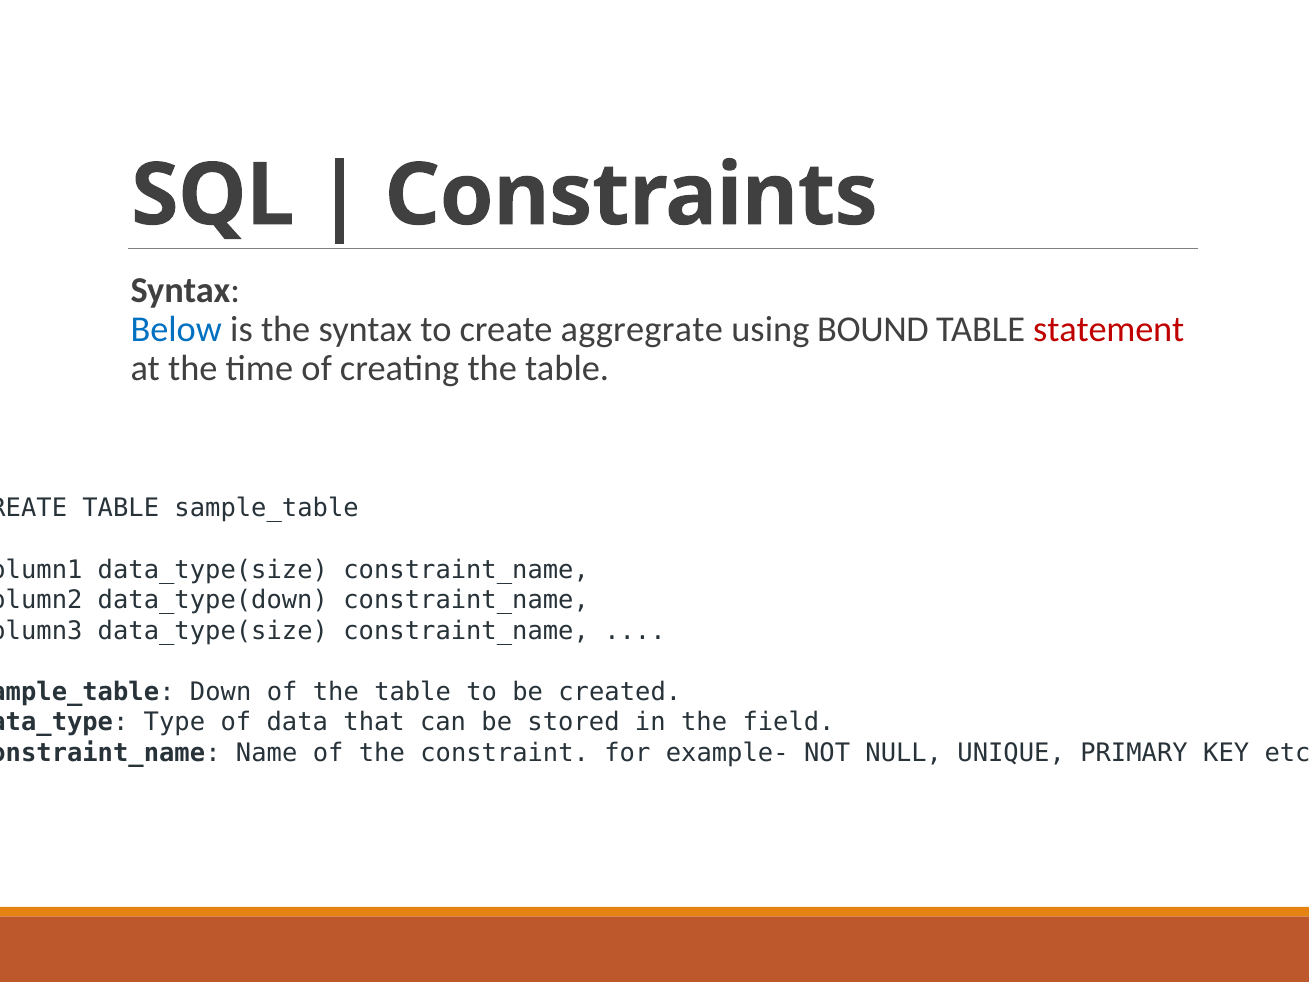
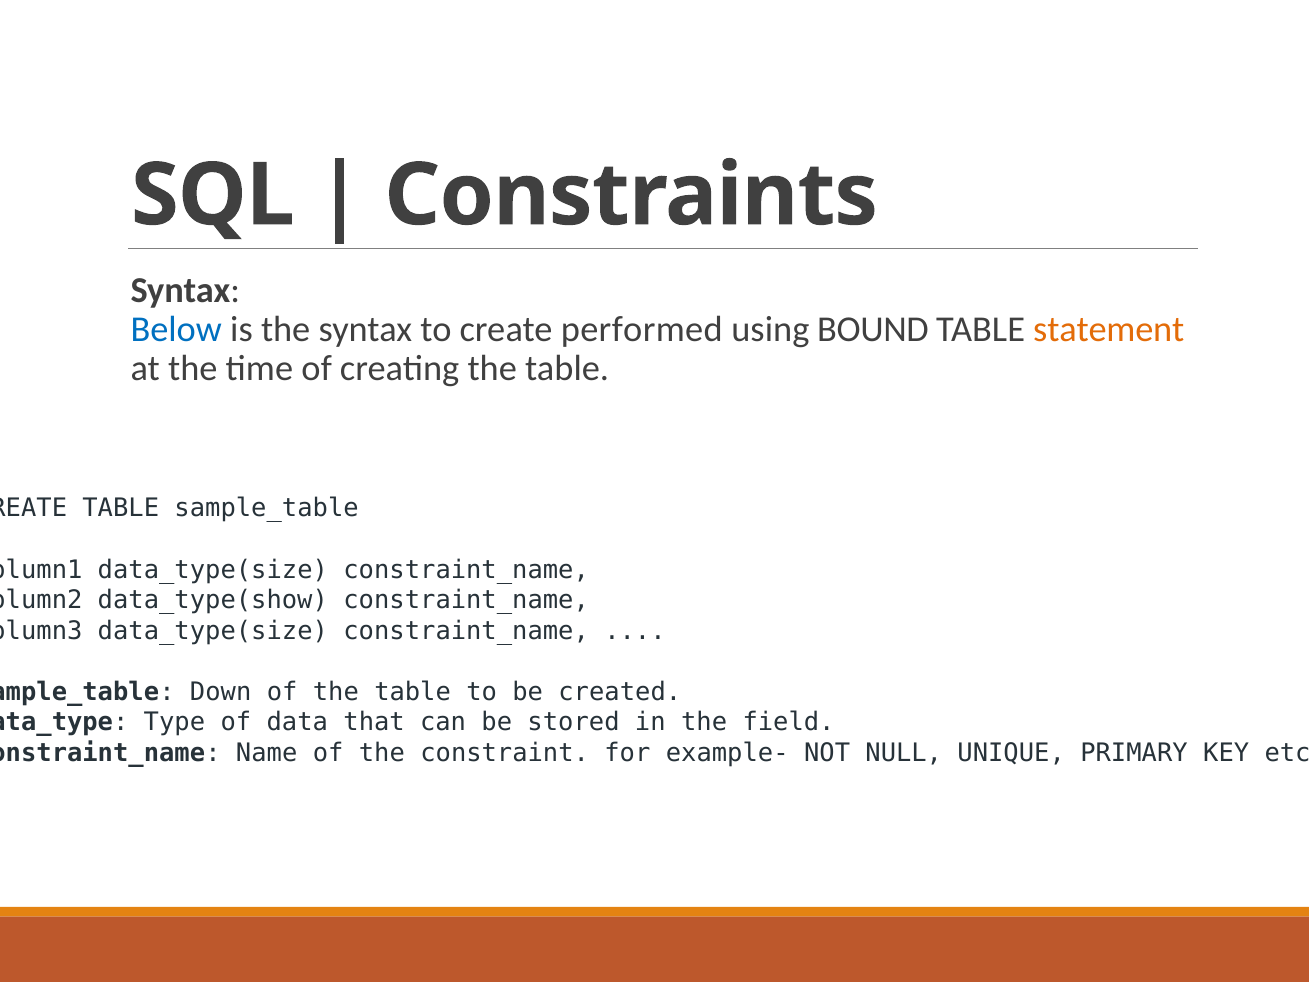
aggregrate: aggregrate -> performed (642, 330)
statement colour: red -> orange (1109, 330)
data_type(down: data_type(down -> data_type(show (213, 600)
